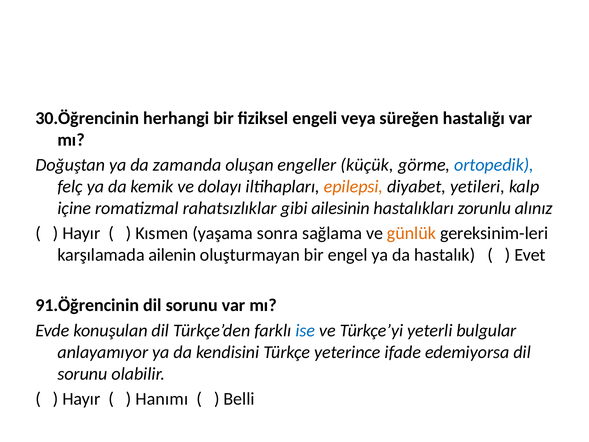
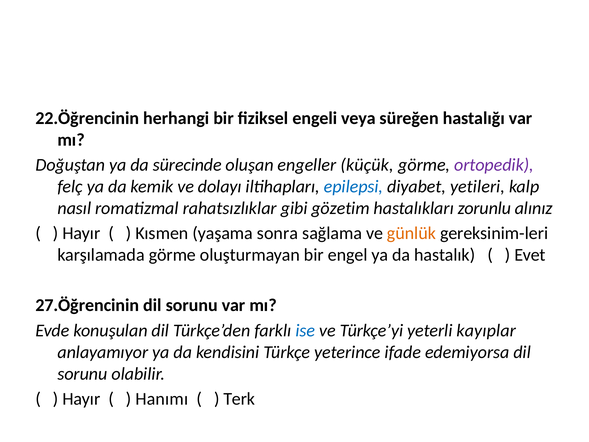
30.Öğrencinin: 30.Öğrencinin -> 22.Öğrencinin (87, 118)
zamanda: zamanda -> sürecinde (187, 165)
ortopedik colour: blue -> purple (494, 165)
epilepsi colour: orange -> blue (353, 186)
içine: içine -> nasıl (74, 208)
ailesinin: ailesinin -> gözetim (341, 208)
karşılamada ailenin: ailenin -> görme (172, 255)
91.Öğrencinin: 91.Öğrencinin -> 27.Öğrencinin (87, 305)
bulgular: bulgular -> kayıplar (486, 330)
Belli: Belli -> Terk (239, 399)
